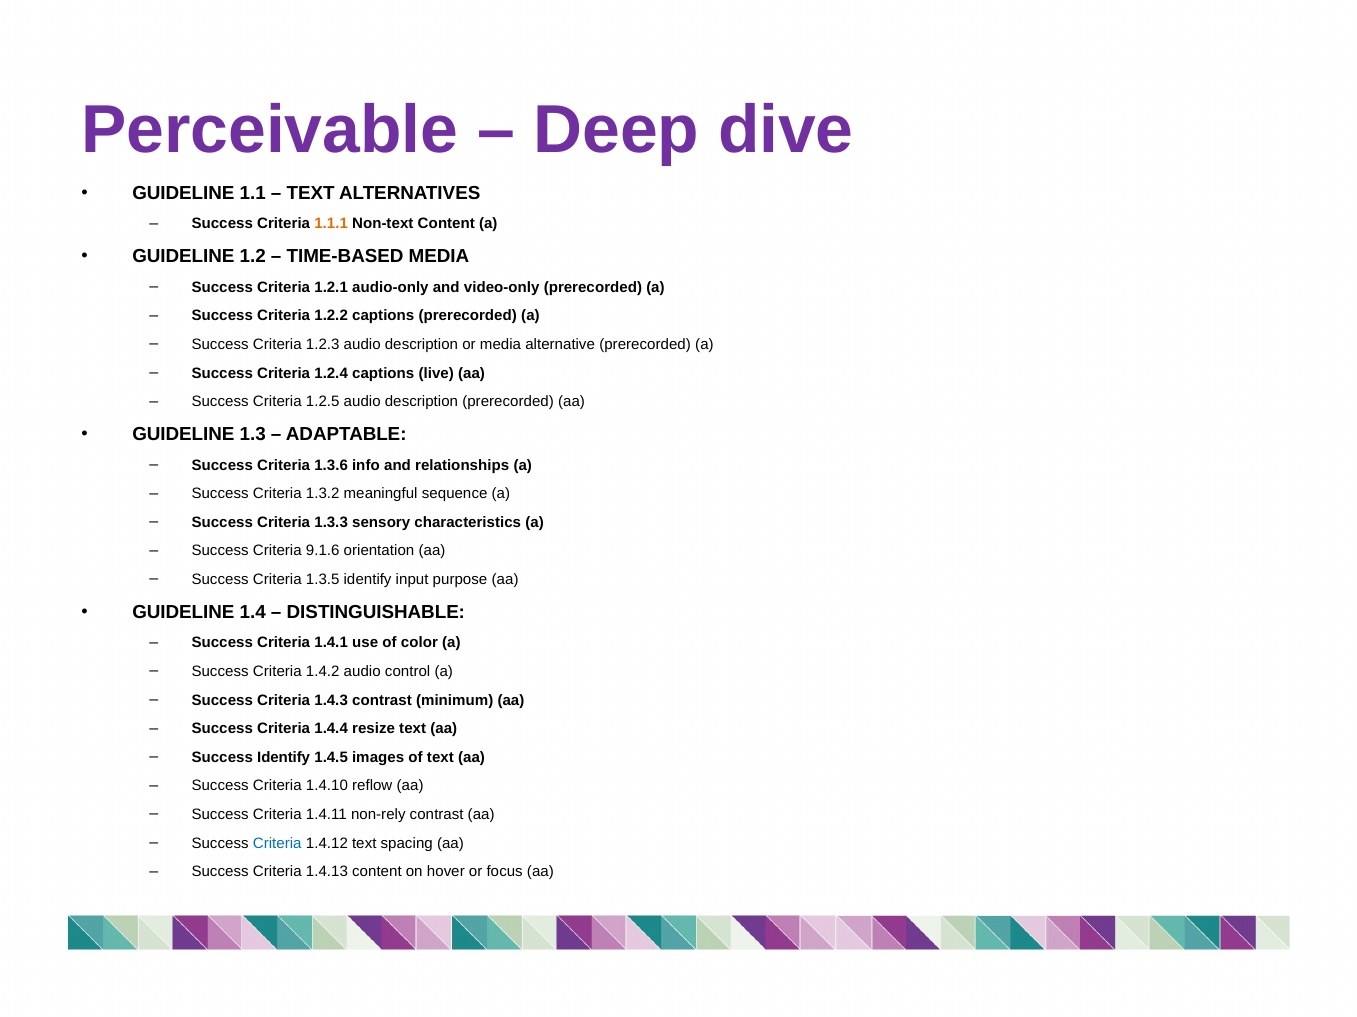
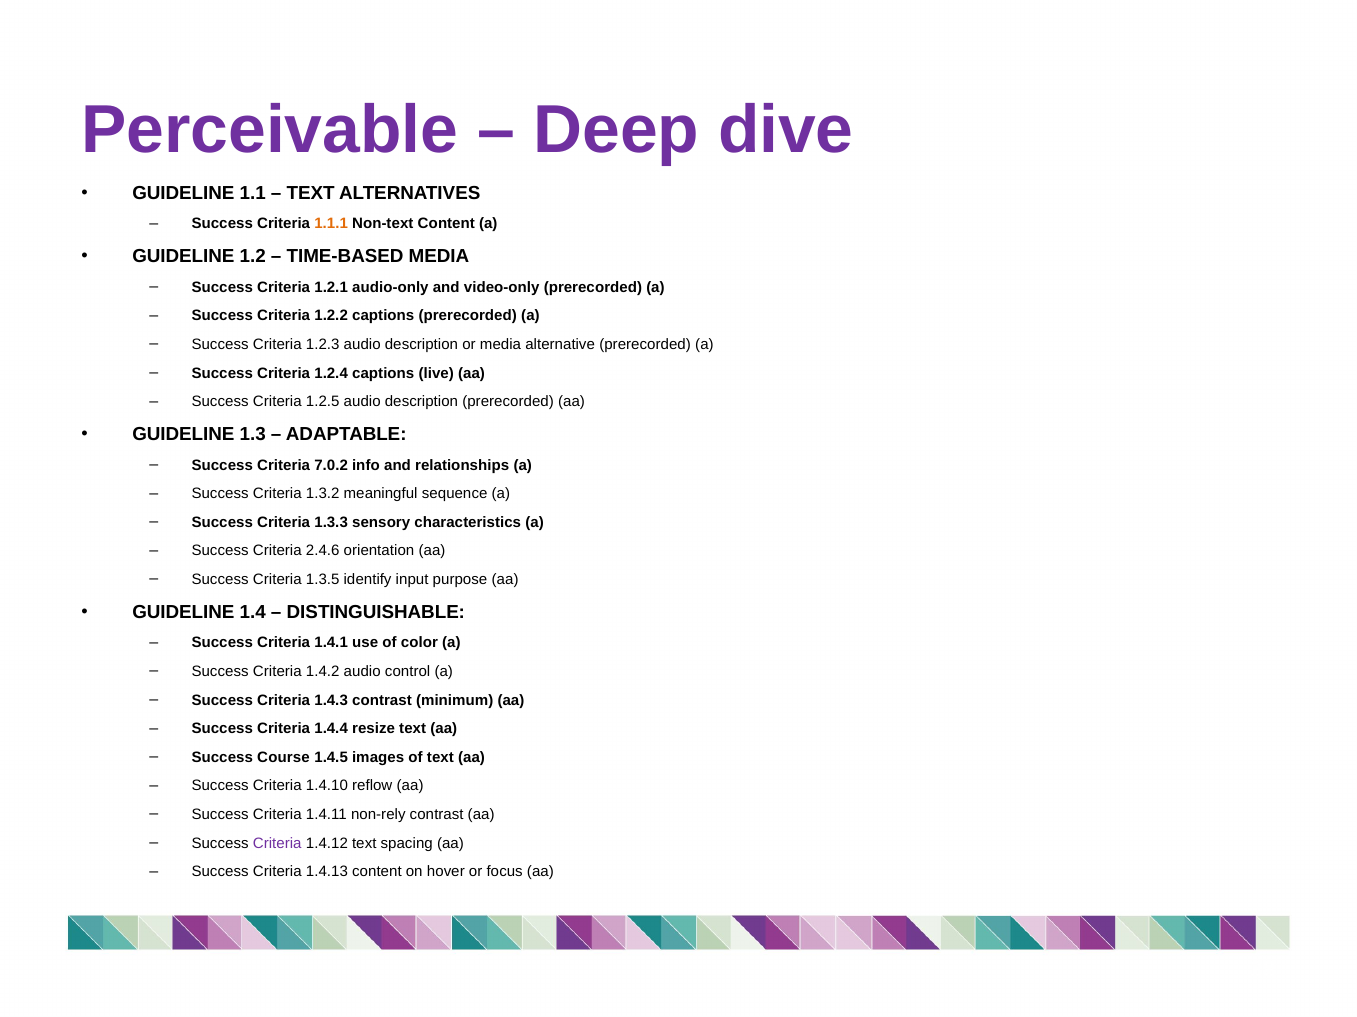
1.3.6: 1.3.6 -> 7.0.2 (331, 465)
9.1.6: 9.1.6 -> 2.4.6 (323, 551)
Success Identify: Identify -> Course (284, 758)
Criteria colour: blue -> purple (277, 844)
